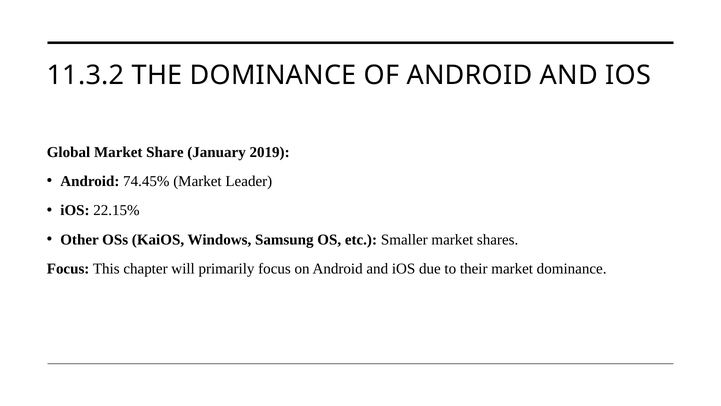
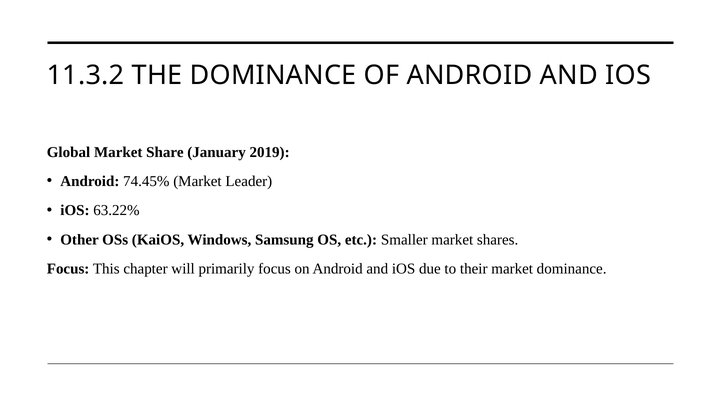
22.15%: 22.15% -> 63.22% (116, 210)
